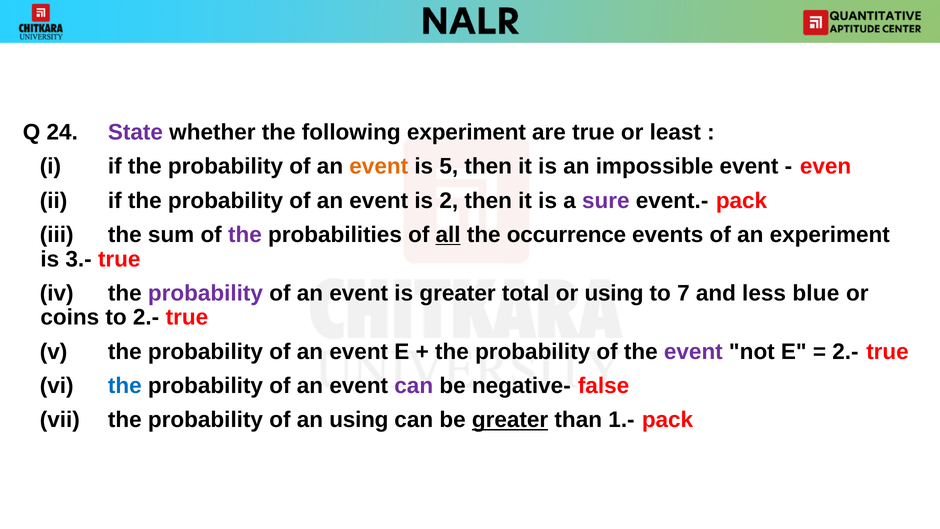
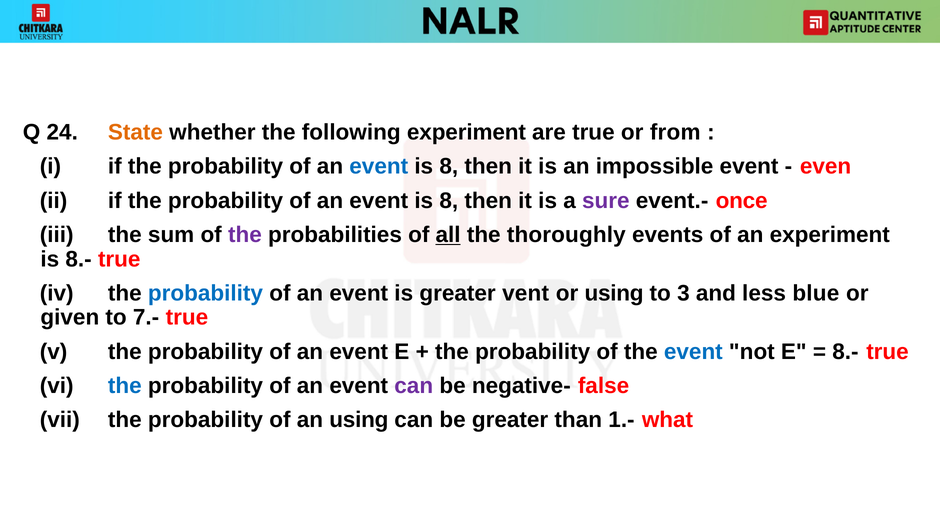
State colour: purple -> orange (135, 132)
least: least -> from (675, 132)
event colour: orange -> blue (379, 166)
5: 5 -> 8 (449, 166)
2: 2 -> 8 (449, 201)
event.- pack: pack -> once (742, 201)
occurrence: occurrence -> thoroughly (566, 235)
is 3.-: 3.- -> 8.- (79, 259)
probability colour: purple -> blue (205, 293)
total: total -> vent (526, 293)
7: 7 -> 3 (683, 293)
coins: coins -> given (70, 317)
to 2.-: 2.- -> 7.- (146, 317)
event colour: purple -> blue (693, 352)
2.-: 2.- -> 8.- (845, 352)
greater underline: present -> none (510, 420)
1.- pack: pack -> what (667, 420)
